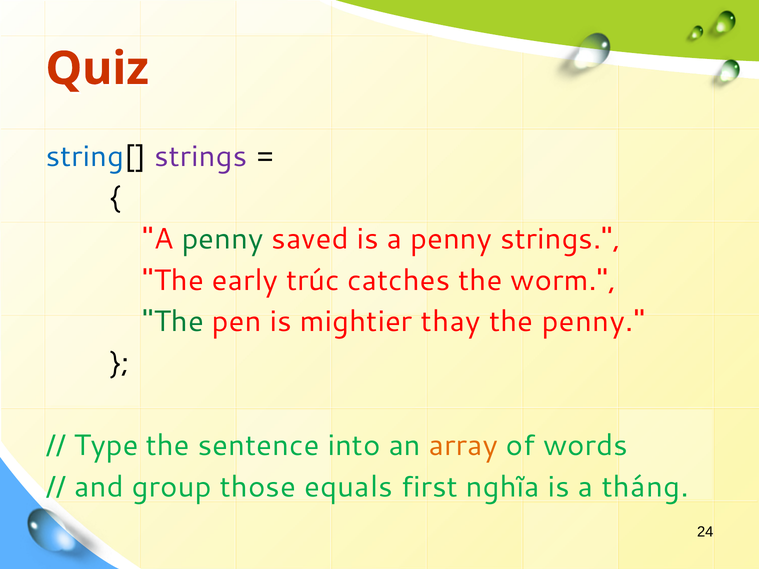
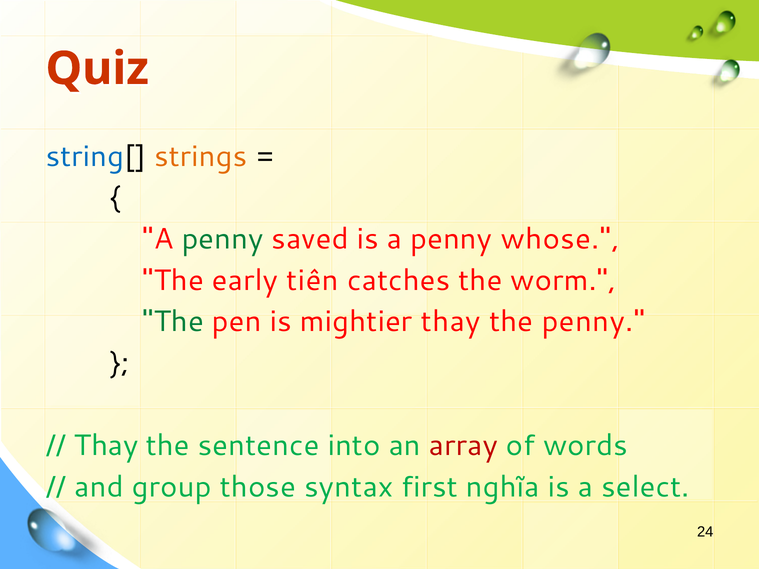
strings colour: purple -> orange (201, 156)
penny strings: strings -> whose (560, 239)
trúc: trúc -> tiên (313, 280)
Type: Type -> Thay (106, 446)
array colour: orange -> red (463, 446)
equals: equals -> syntax (349, 487)
tháng: tháng -> select (645, 487)
